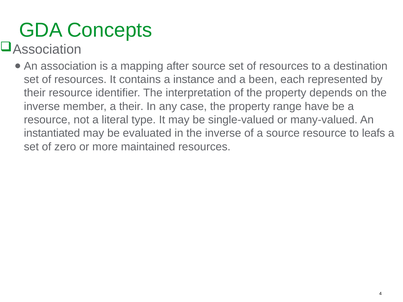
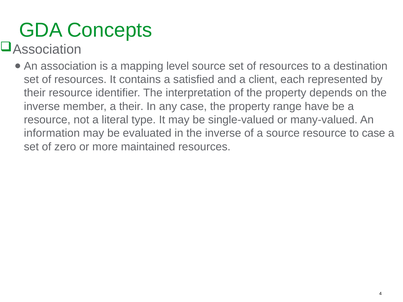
after: after -> level (178, 66)
instance: instance -> satisfied (194, 80)
been: been -> client (263, 80)
instantiated: instantiated -> information (52, 133)
to leafs: leafs -> case (374, 133)
